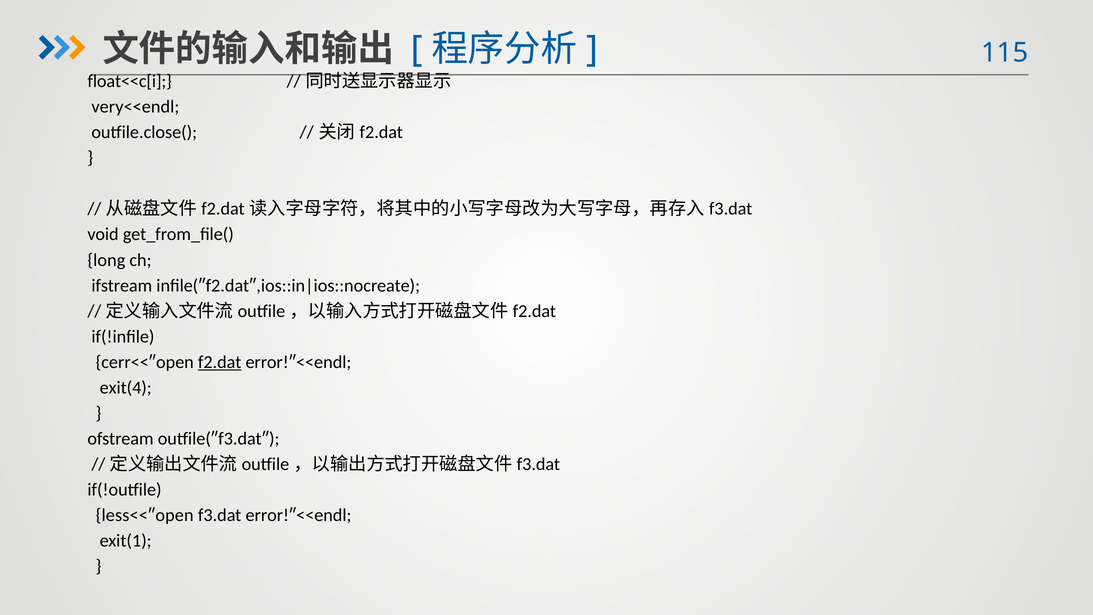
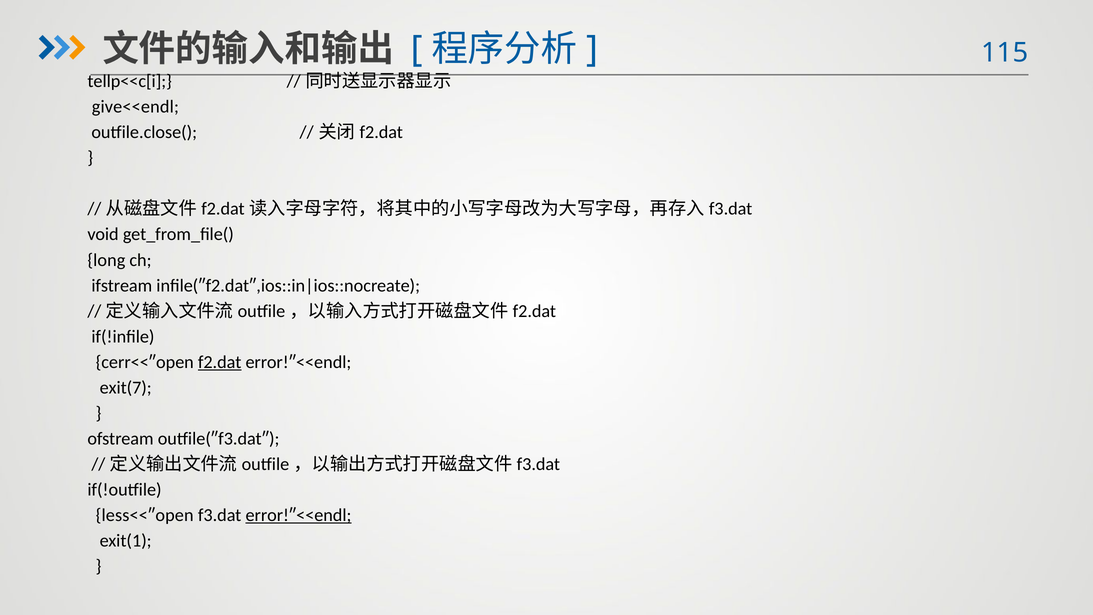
float<<c[i: float<<c[i -> tellp<<c[i (130, 81)
very<<endl: very<<endl -> give<<endl (135, 107)
exit(4: exit(4 -> exit(7 (126, 388)
error!″<<endl underline: none -> present (298, 515)
